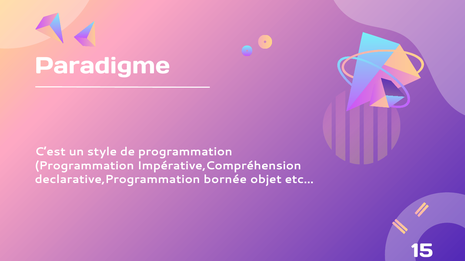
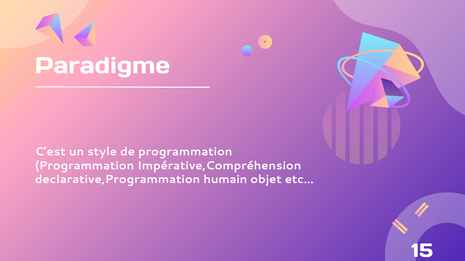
bornée: bornée -> humain (225, 180)
